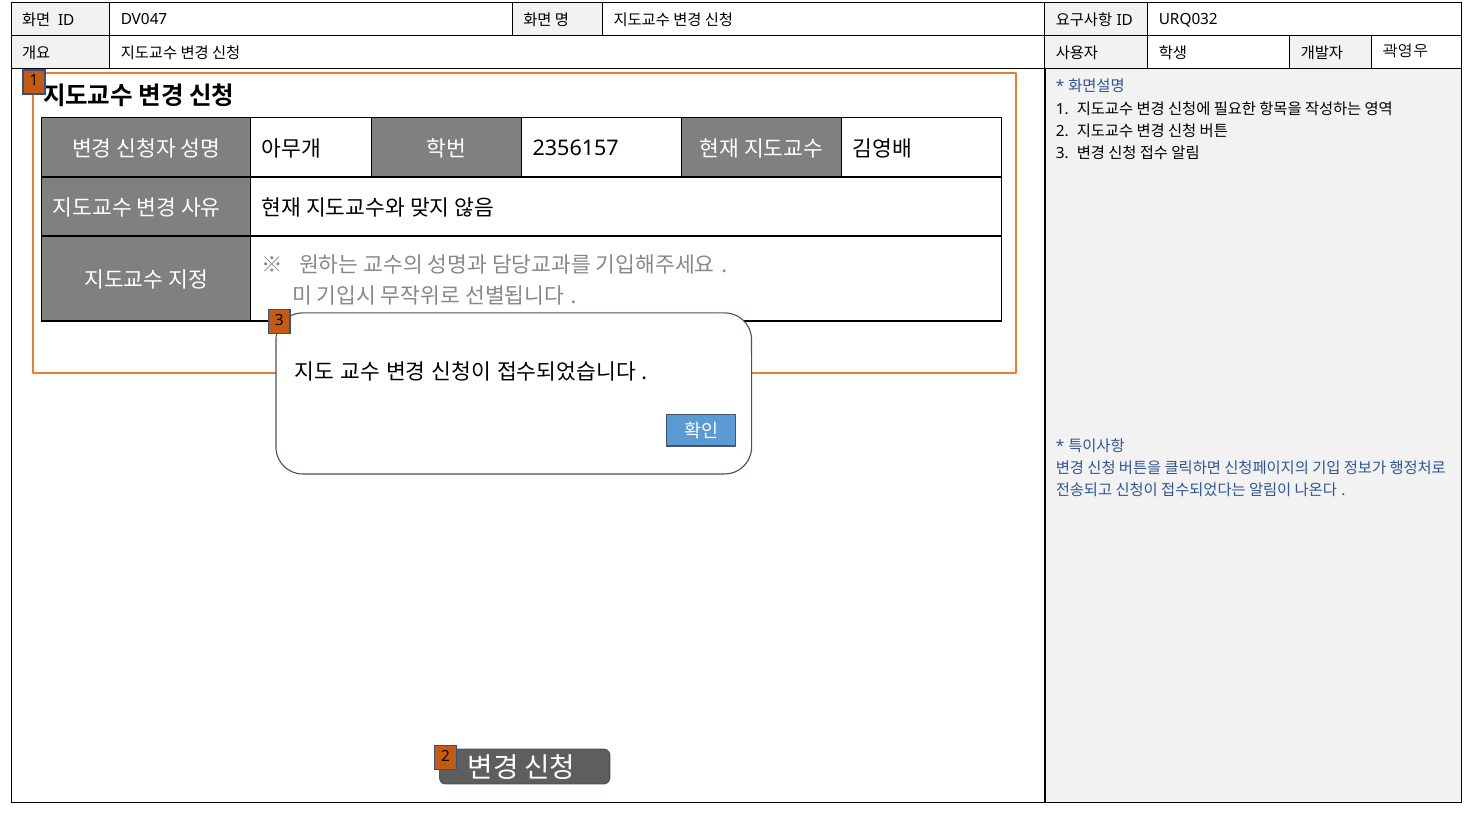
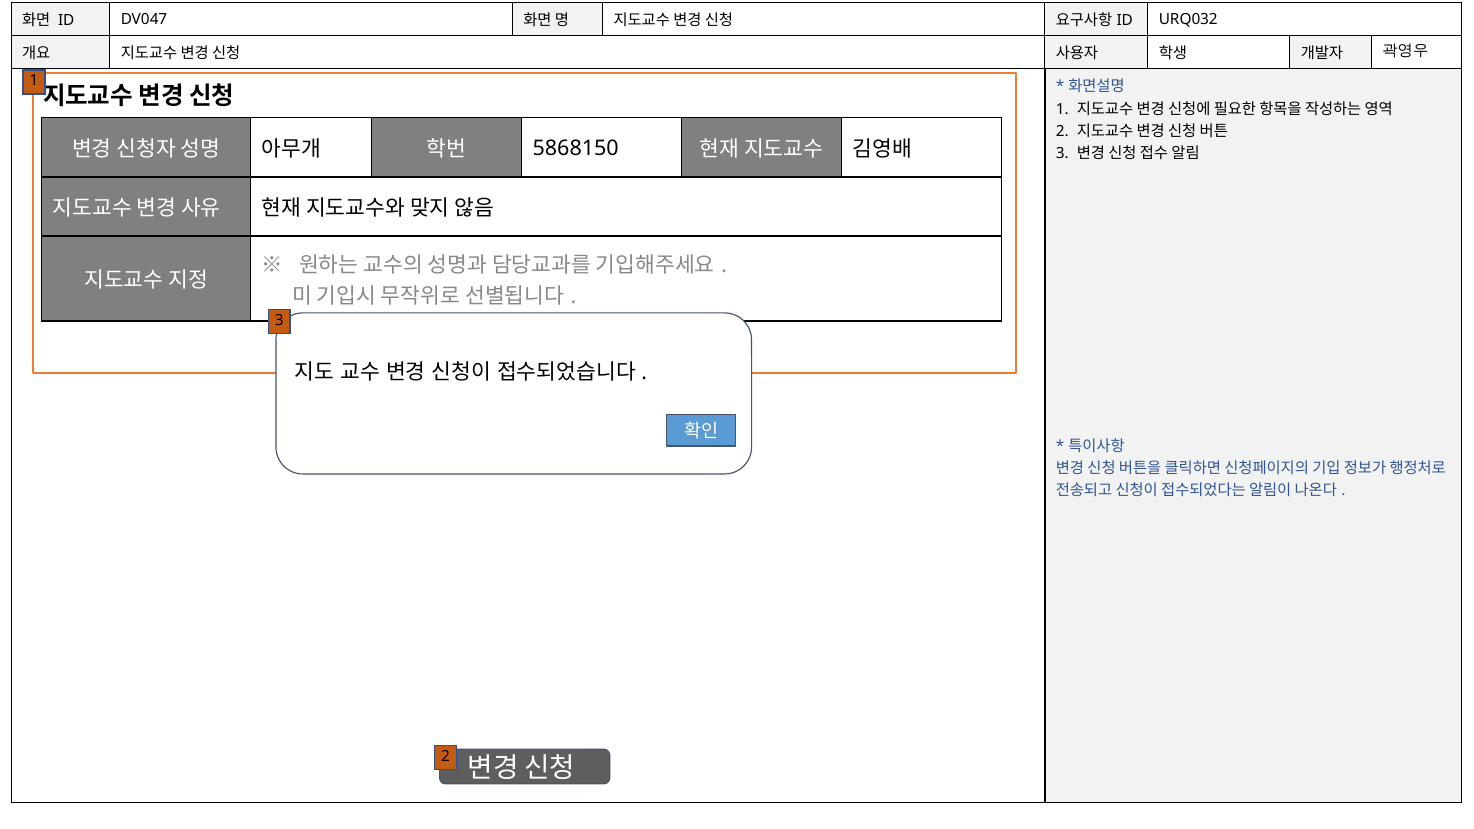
2356157: 2356157 -> 5868150 (576, 149)
